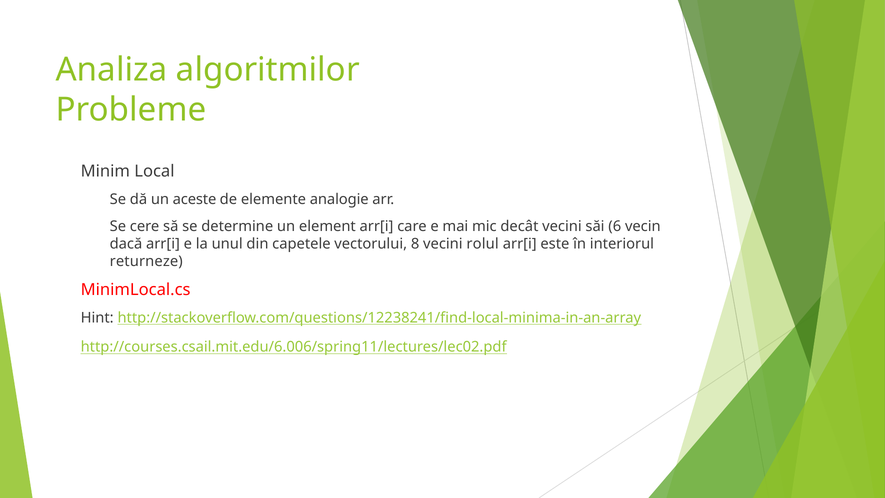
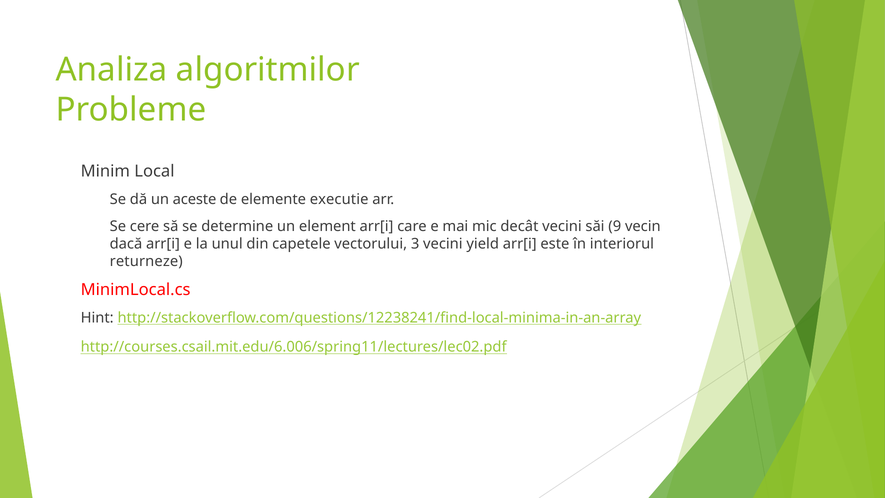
analogie: analogie -> executie (339, 199)
6: 6 -> 9 (615, 226)
8: 8 -> 3 (415, 244)
rolul: rolul -> yield (483, 244)
